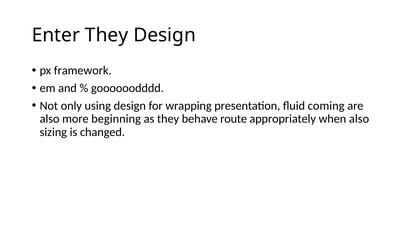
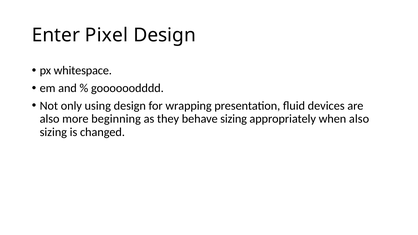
Enter They: They -> Pixel (107, 35)
framework: framework -> whitespace (83, 71)
coming: coming -> devices (326, 106)
behave route: route -> sizing (234, 119)
